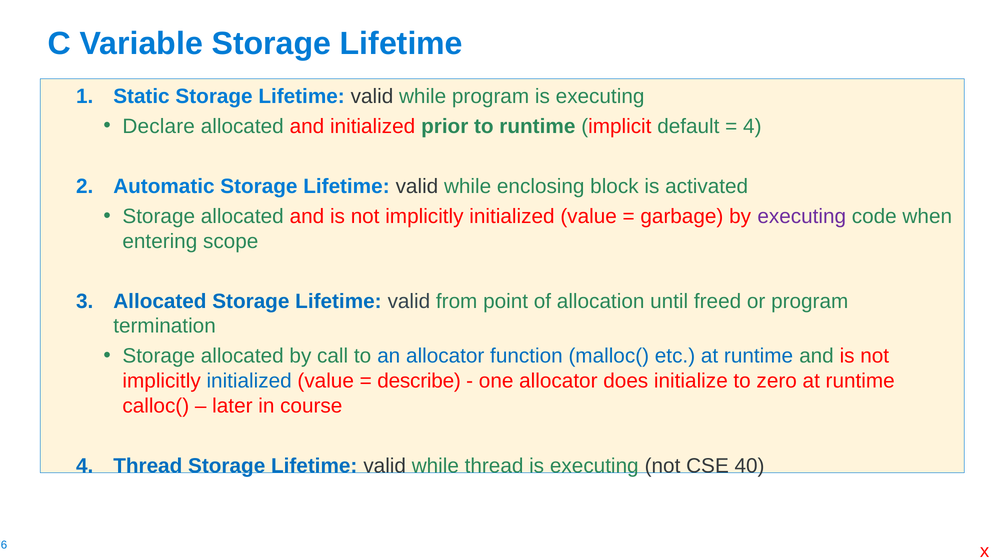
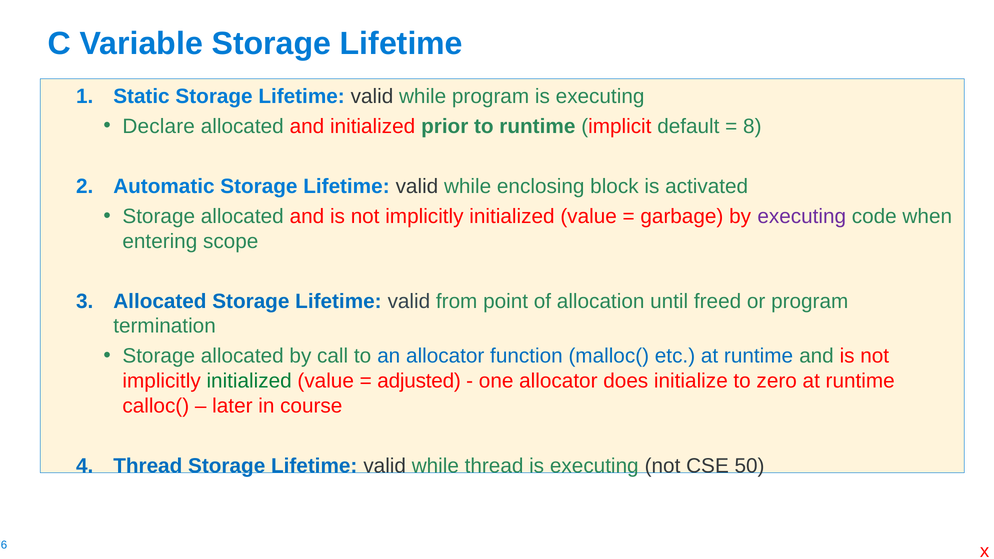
4: 4 -> 8 (752, 126)
initialized colour: blue -> green (249, 381)
describe: describe -> adjusted (419, 381)
40: 40 -> 50 (749, 466)
